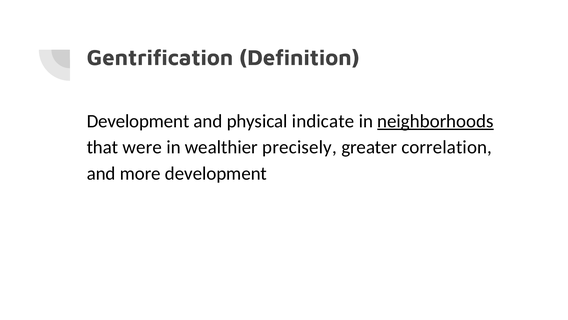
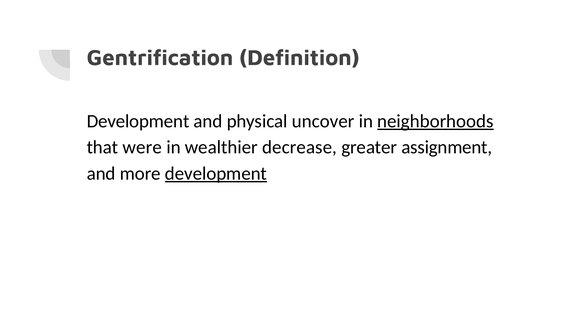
indicate: indicate -> uncover (323, 121)
precisely: precisely -> decrease (300, 147)
correlation: correlation -> assignment (447, 147)
development underline: none -> present (216, 173)
